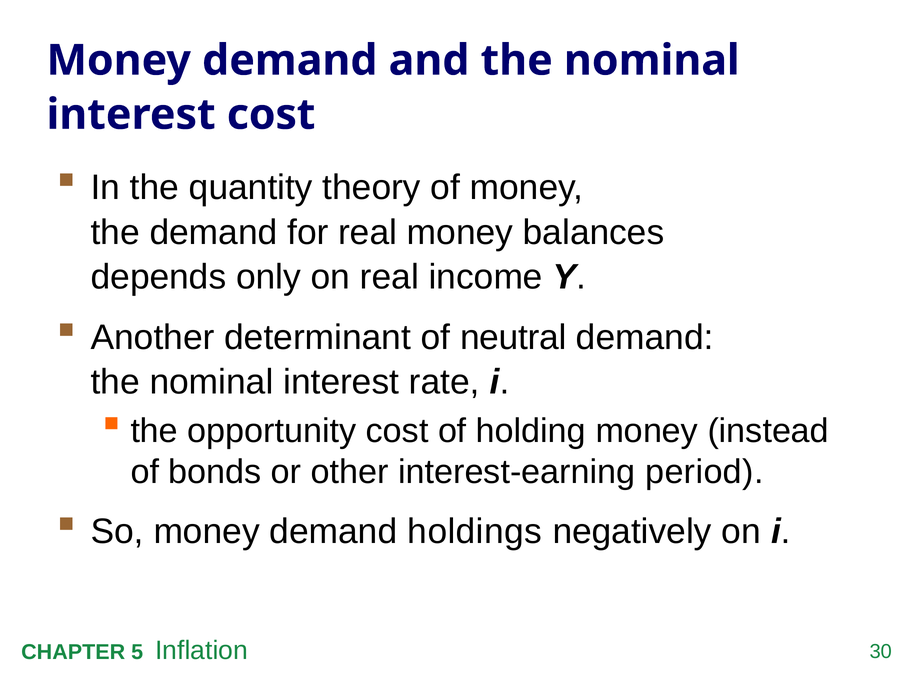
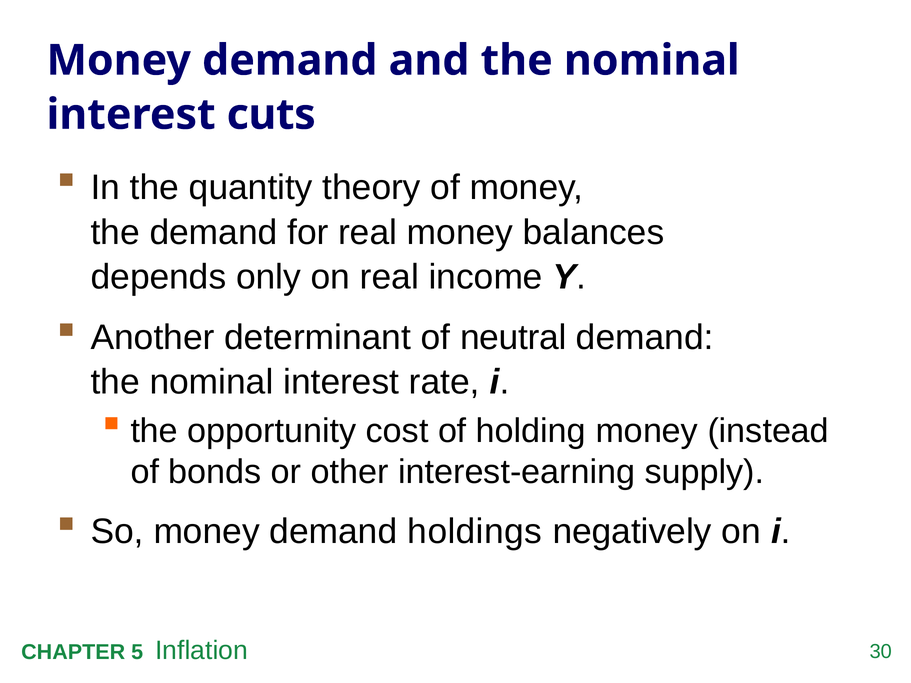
interest cost: cost -> cuts (271, 115)
period: period -> supply (705, 472)
